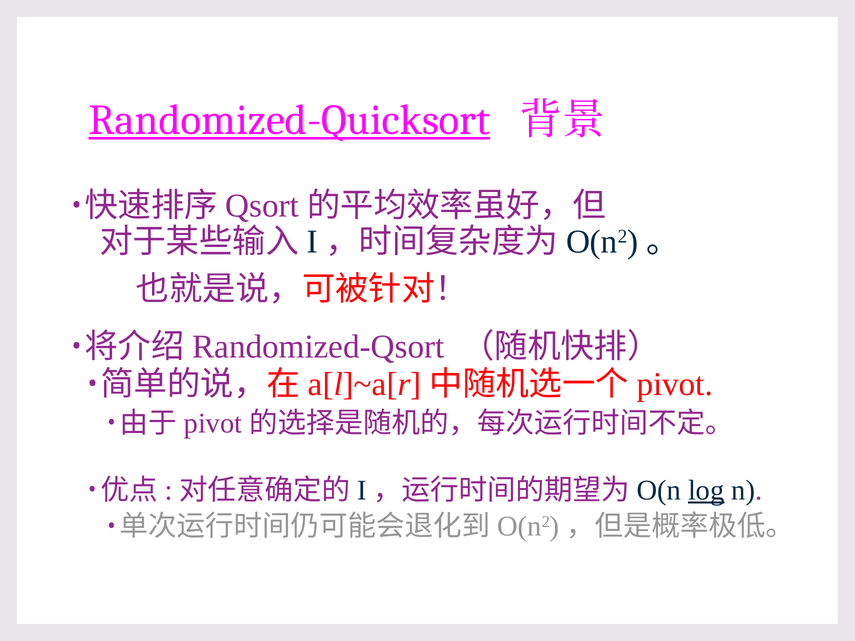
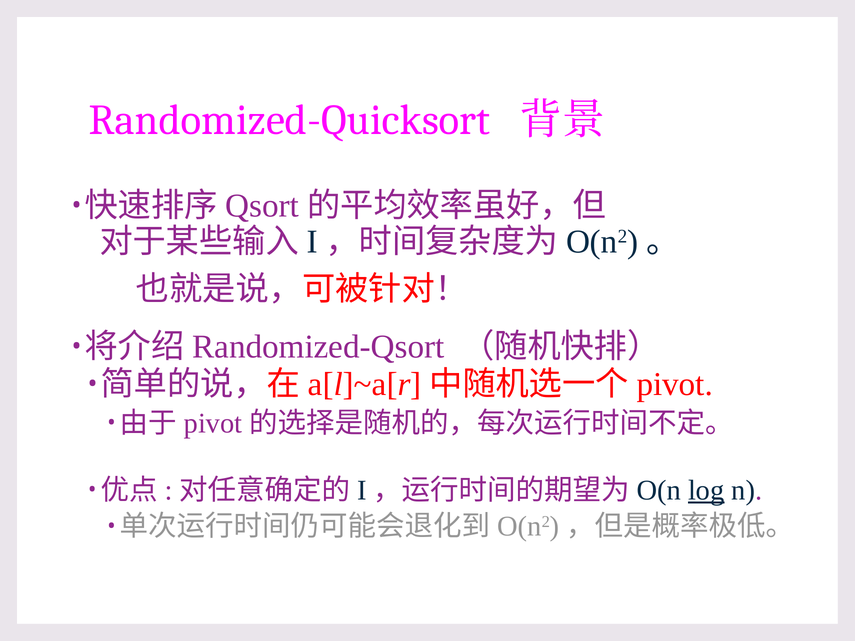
Randomized-Quicksort underline: present -> none (289, 120)
